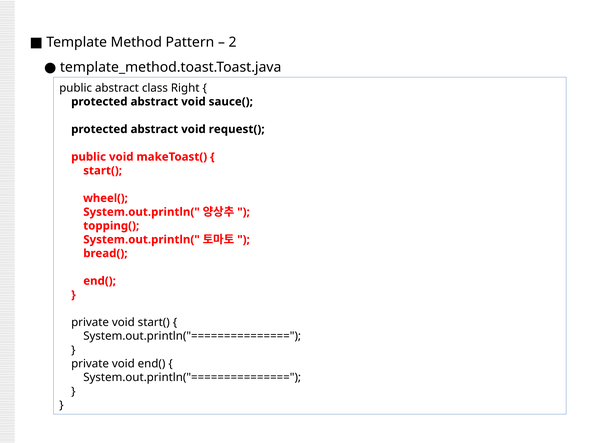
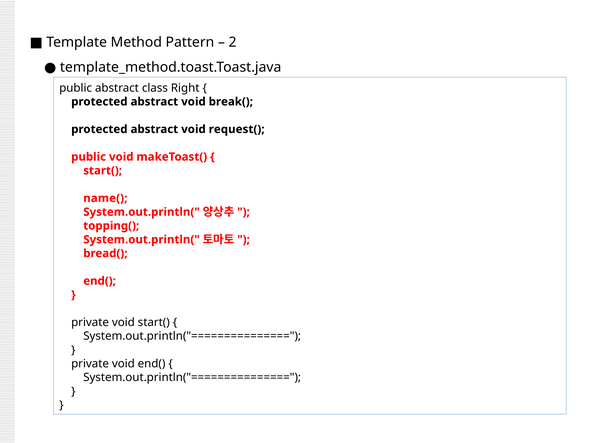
sauce(: sauce( -> break( (231, 102)
wheel(: wheel( -> name( (105, 198)
